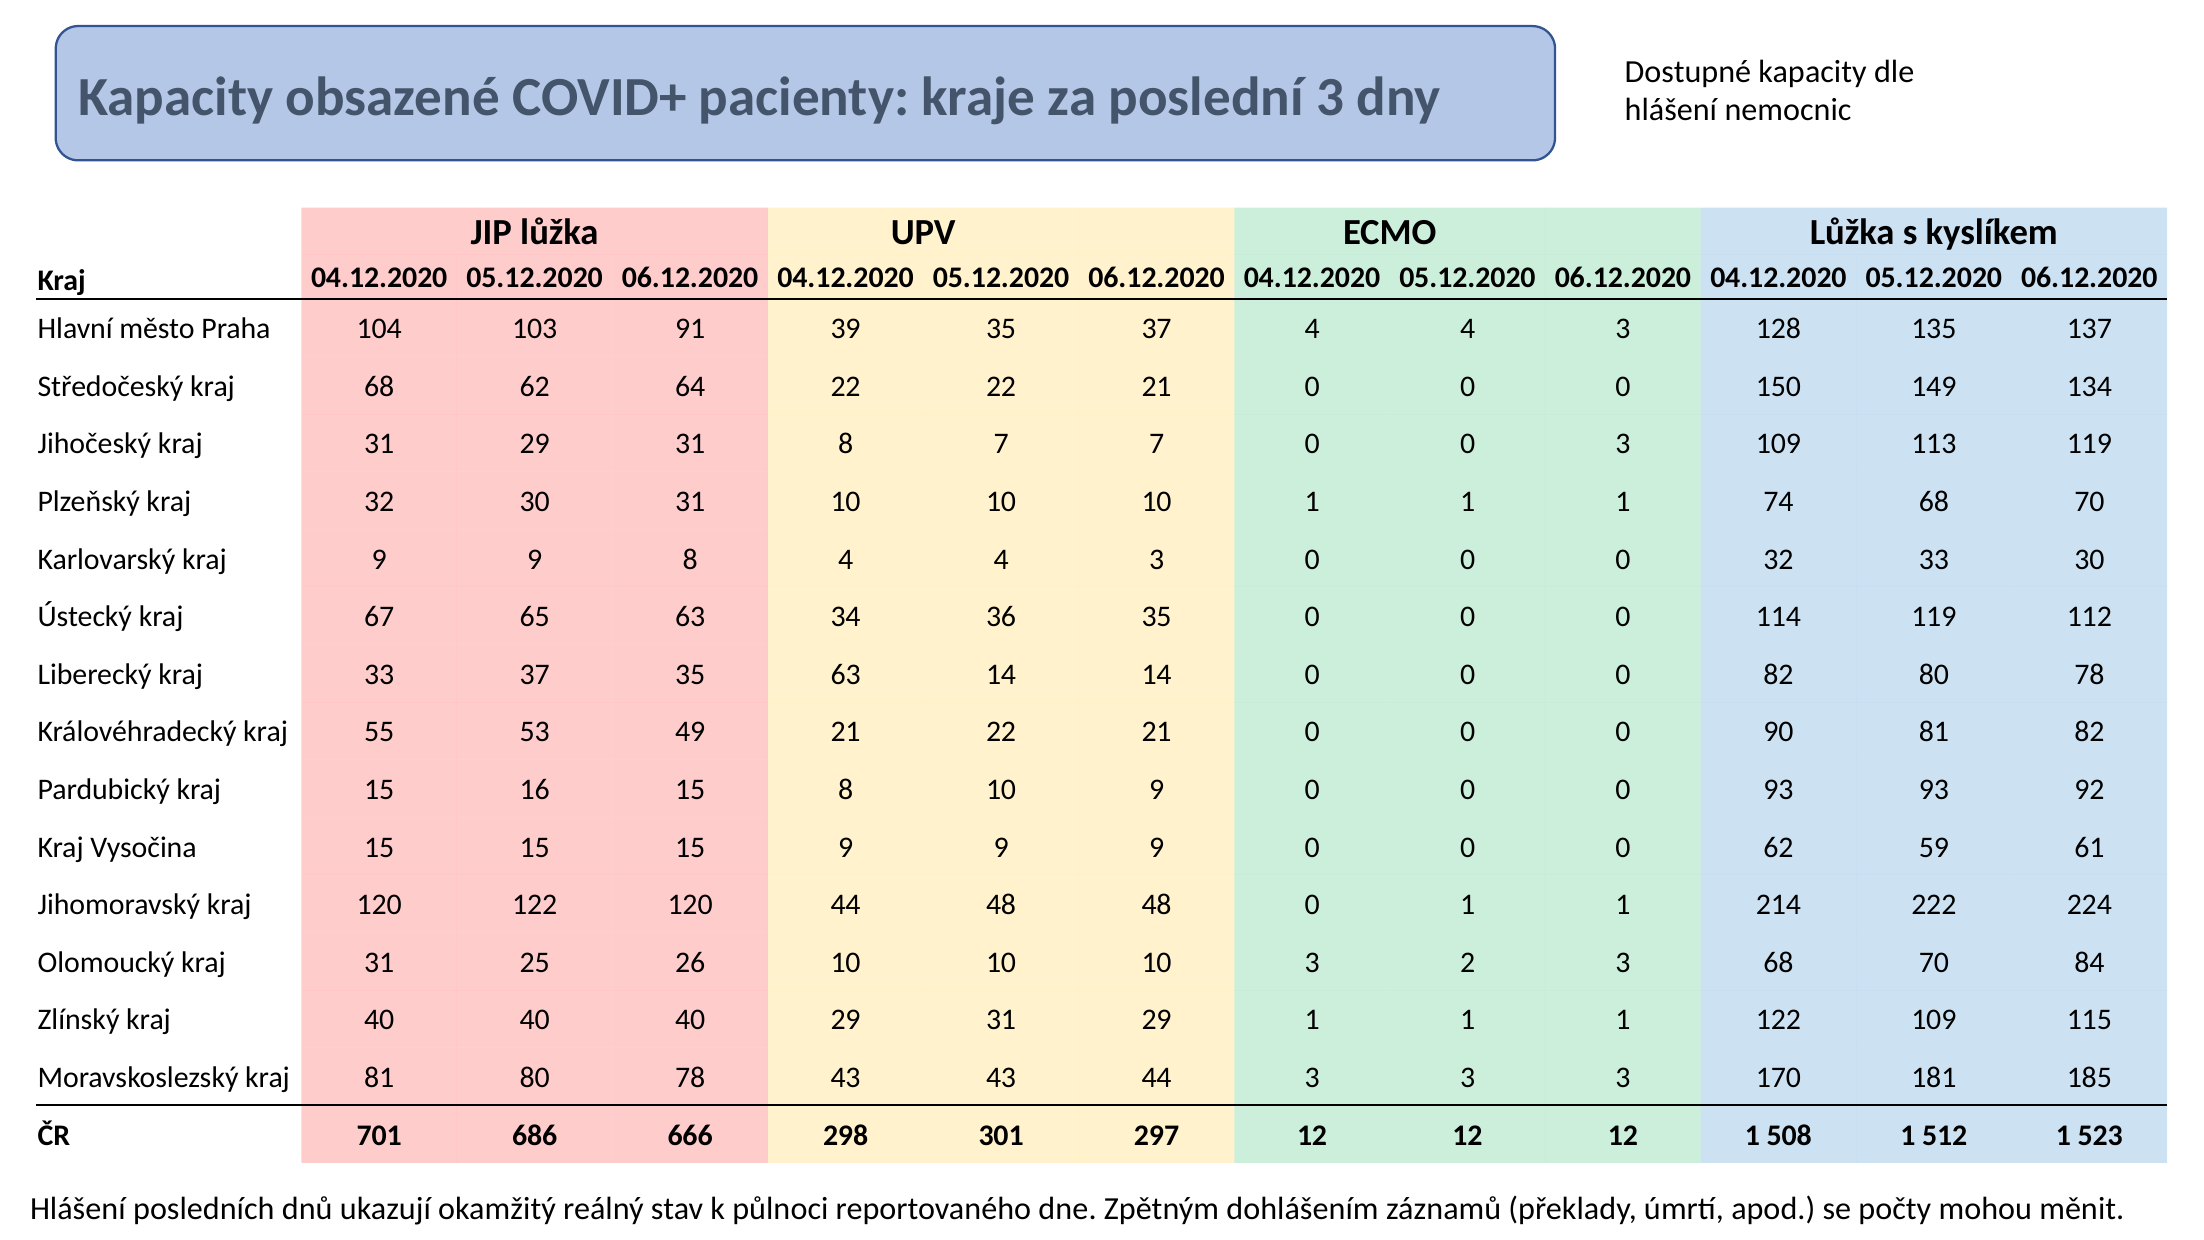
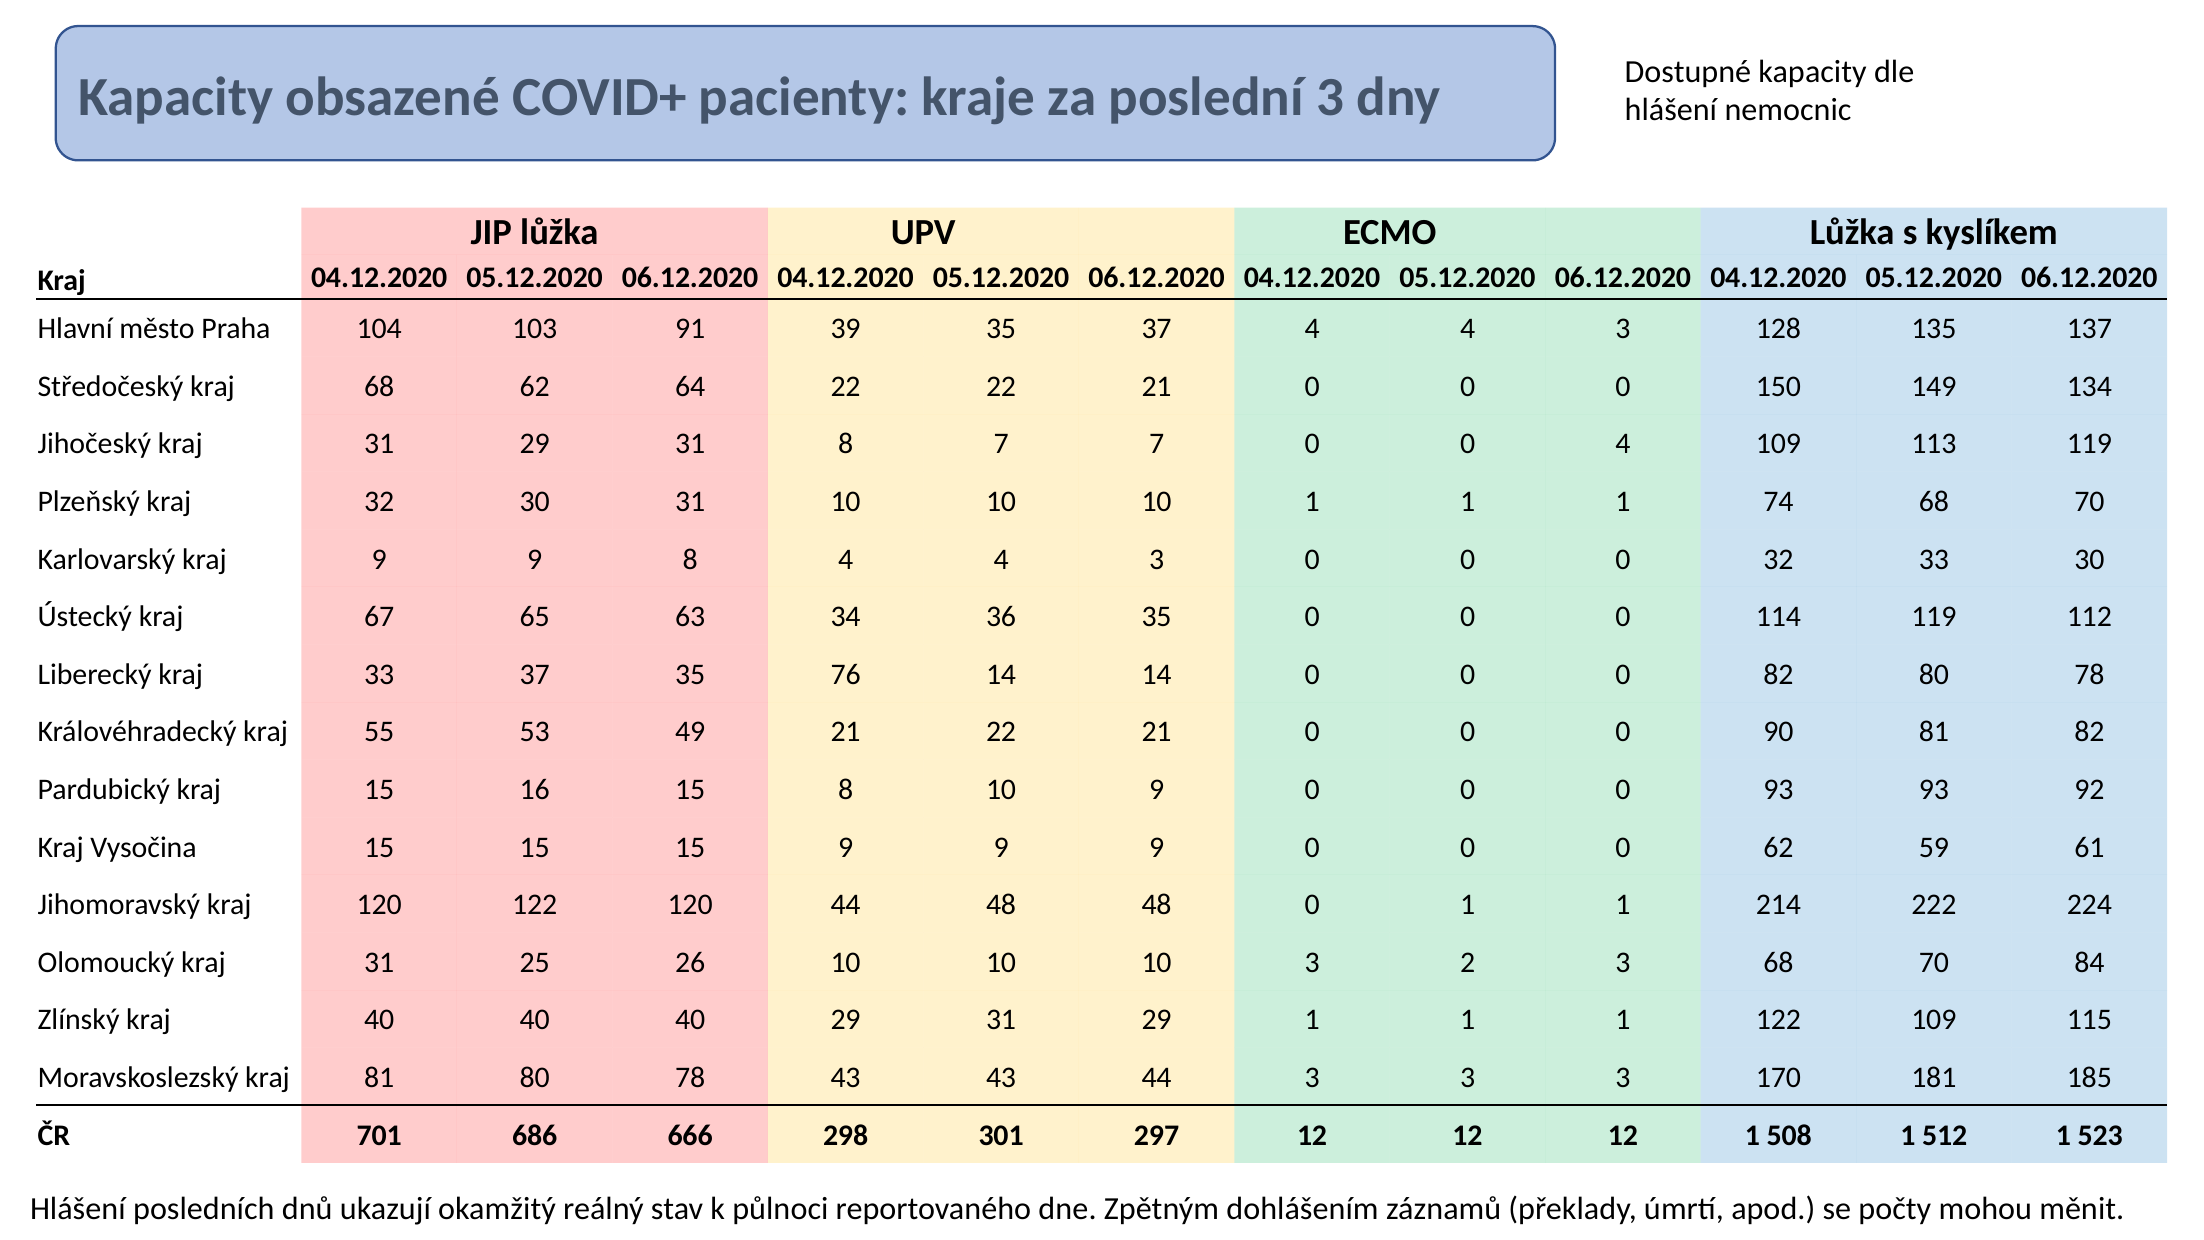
0 3: 3 -> 4 (1623, 444)
35 63: 63 -> 76 (846, 674)
